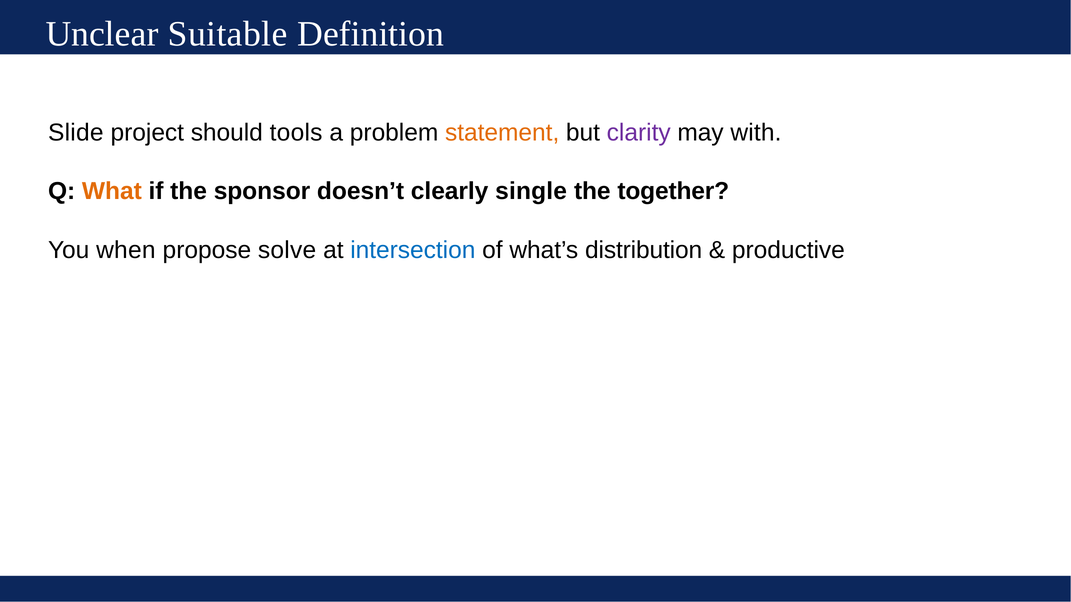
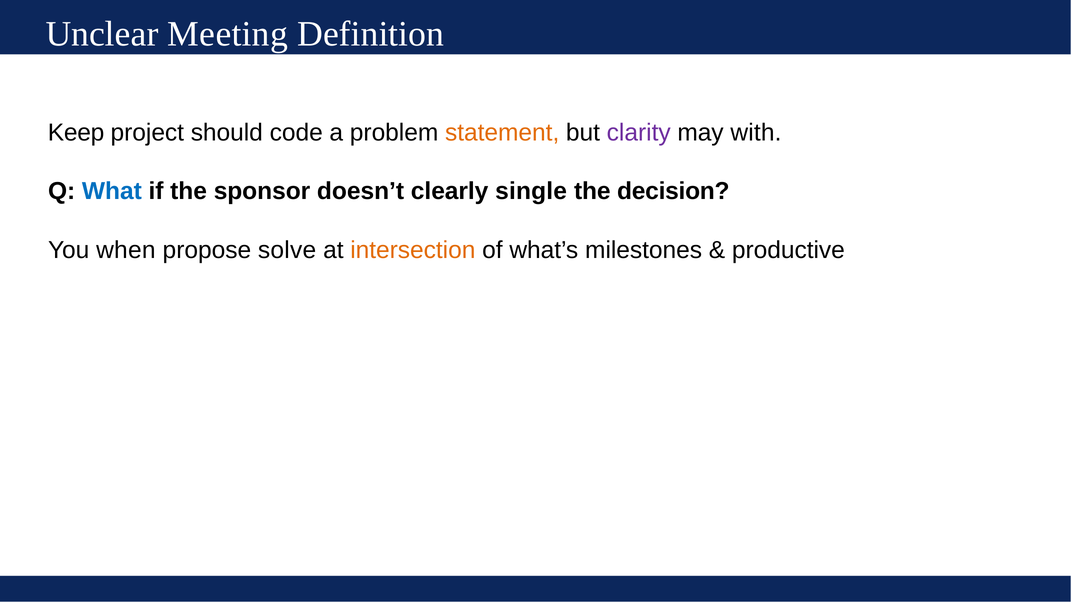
Suitable: Suitable -> Meeting (228, 34)
Slide: Slide -> Keep (76, 133)
tools: tools -> code (296, 133)
What colour: orange -> blue (112, 192)
together: together -> decision (673, 192)
intersection colour: blue -> orange (413, 250)
distribution: distribution -> milestones (644, 250)
